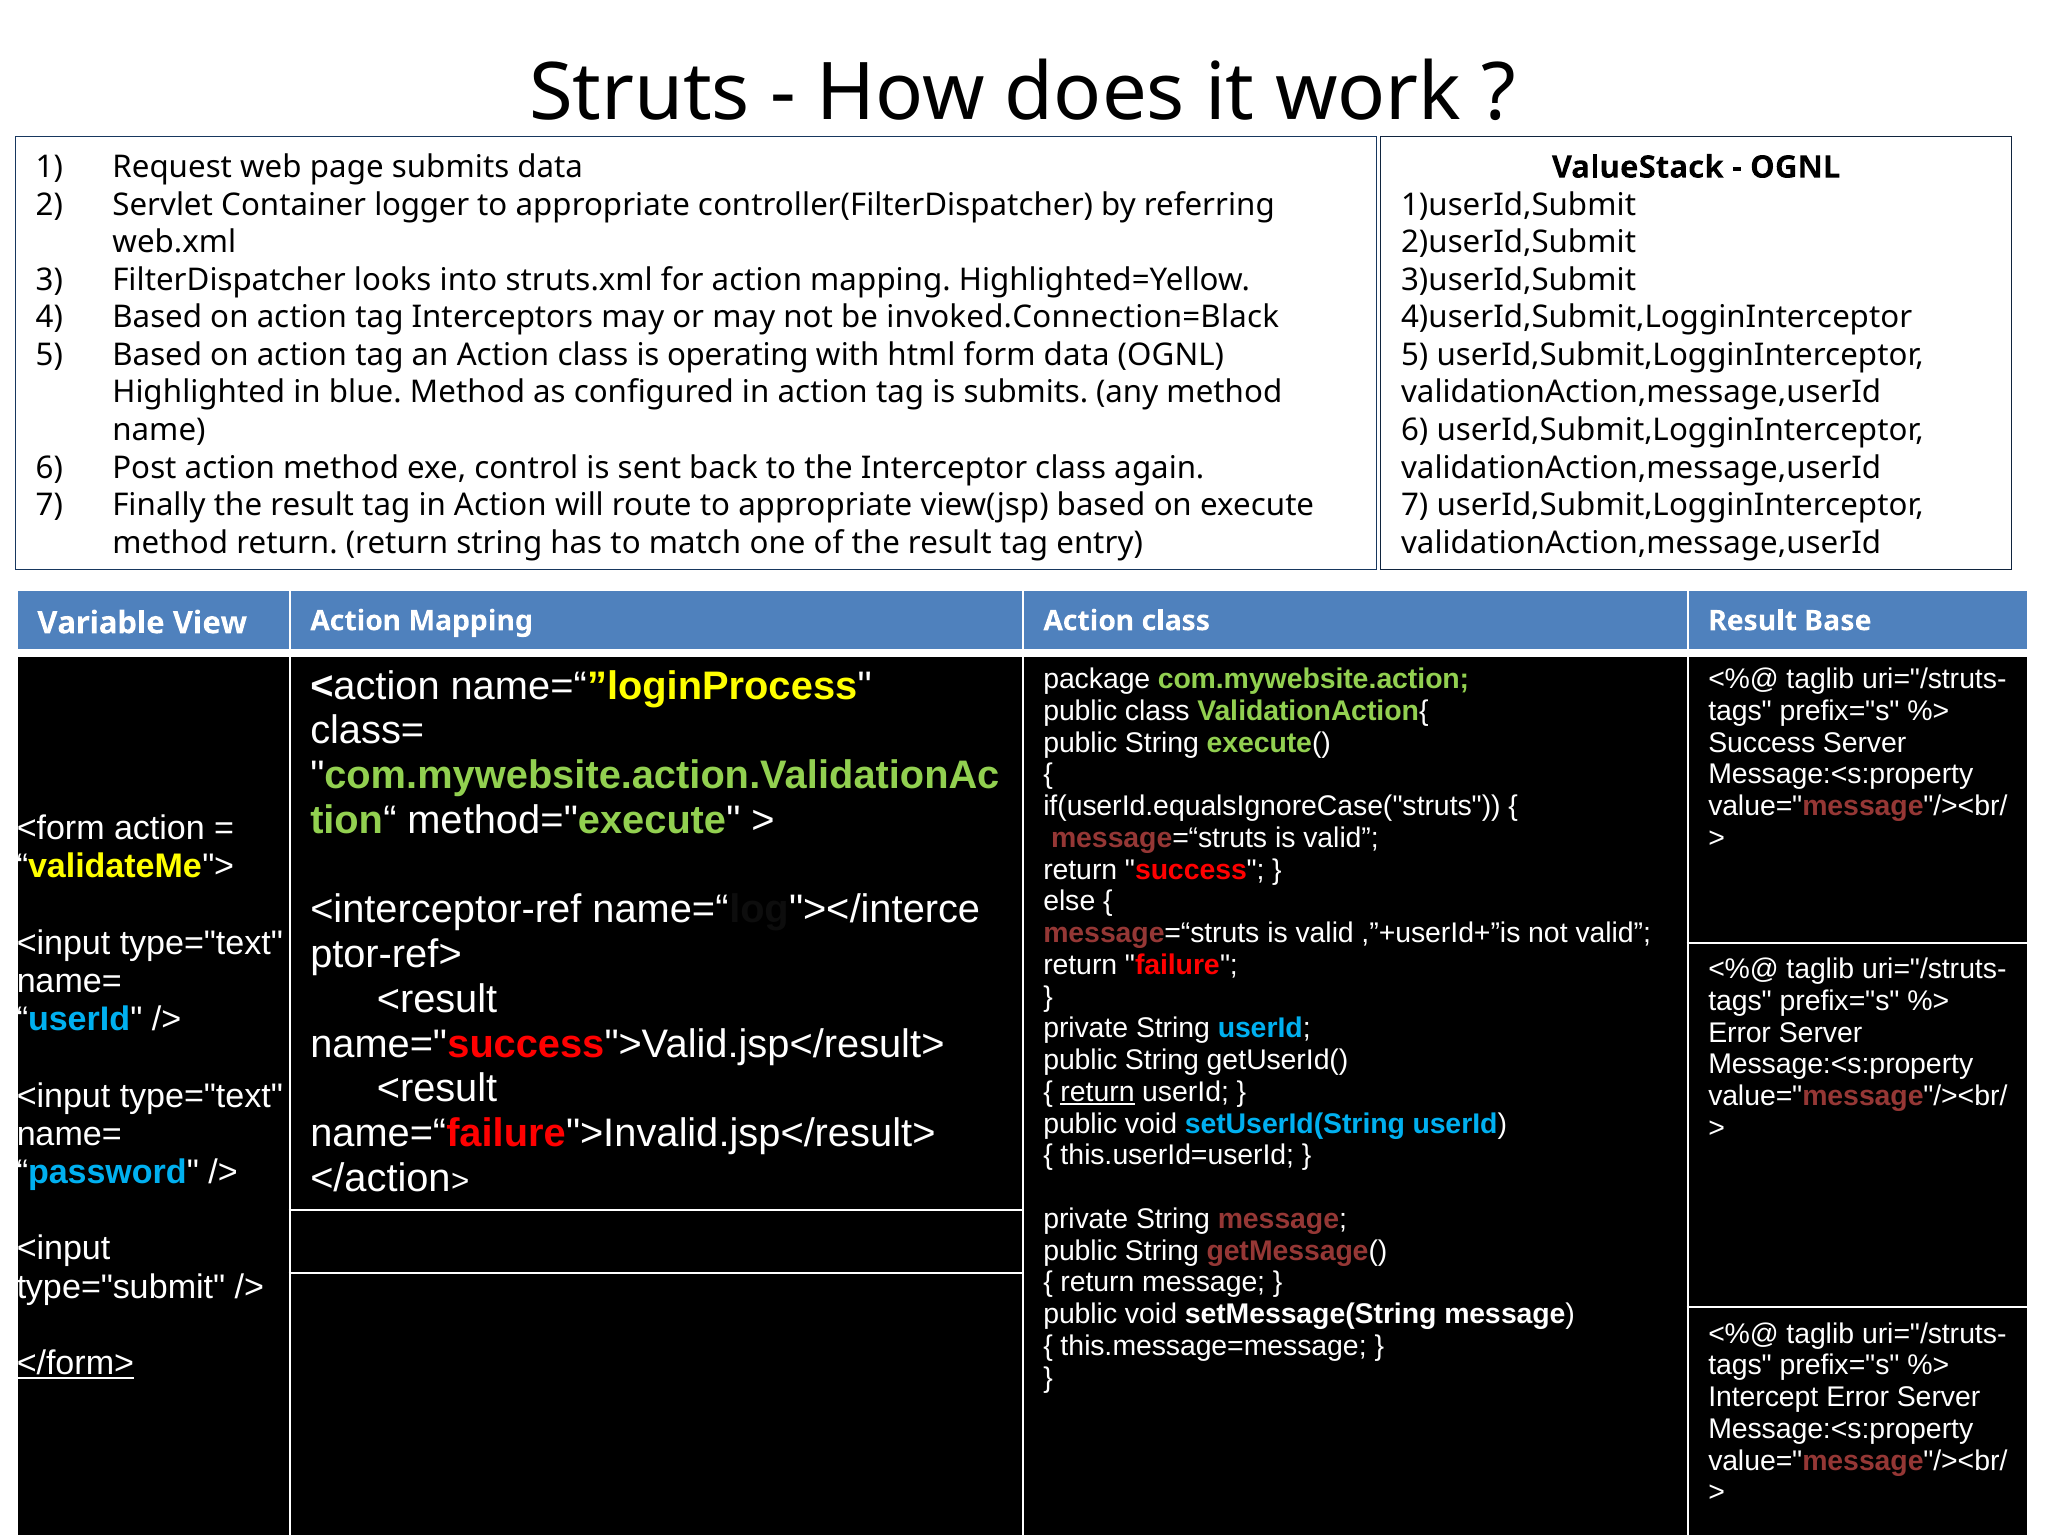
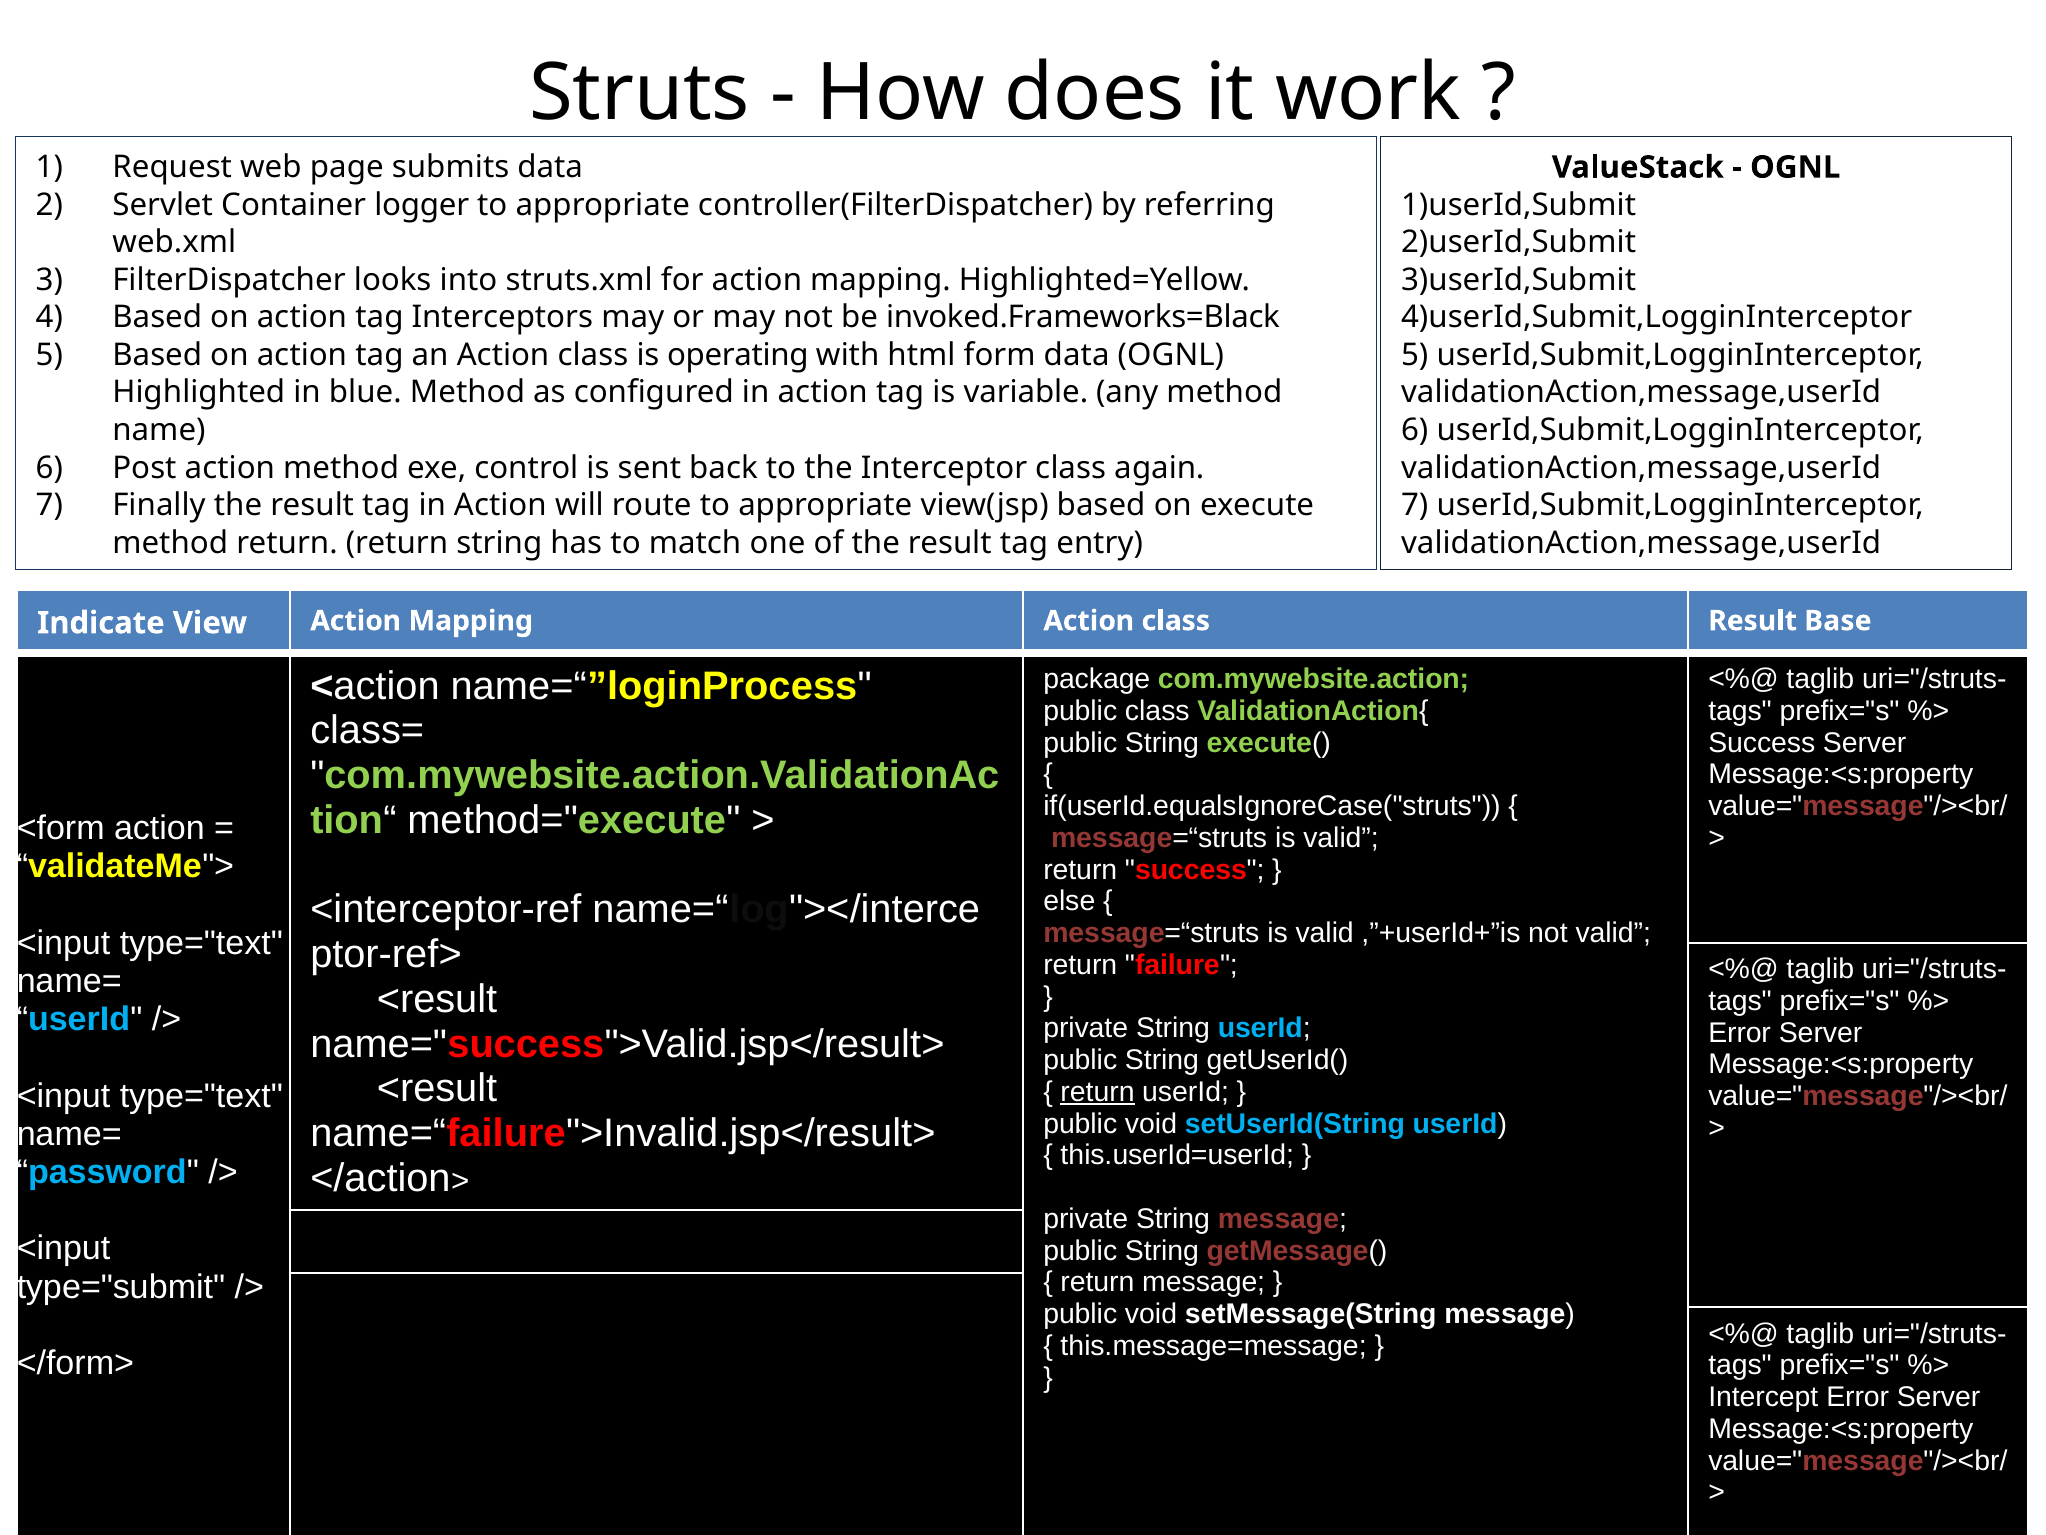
invoked.Connection=Black: invoked.Connection=Black -> invoked.Frameworks=Black (1083, 317)
is submits: submits -> variable (1026, 393)
Variable: Variable -> Indicate (101, 623)
</form> underline: present -> none (75, 1363)
